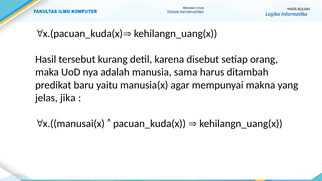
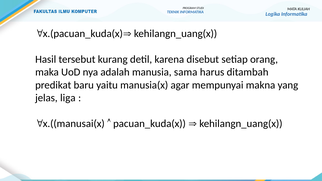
jika: jika -> liga (68, 98)
